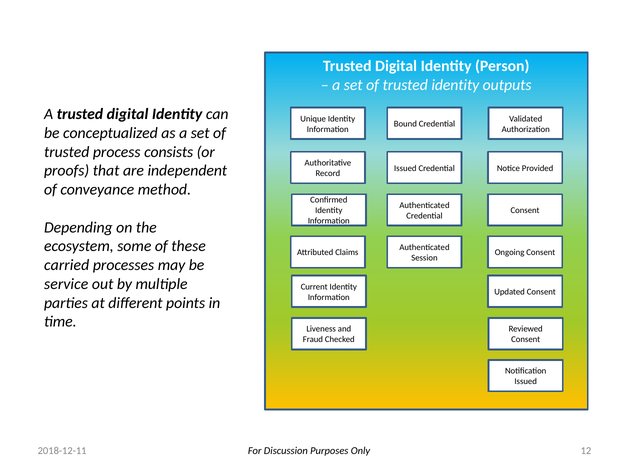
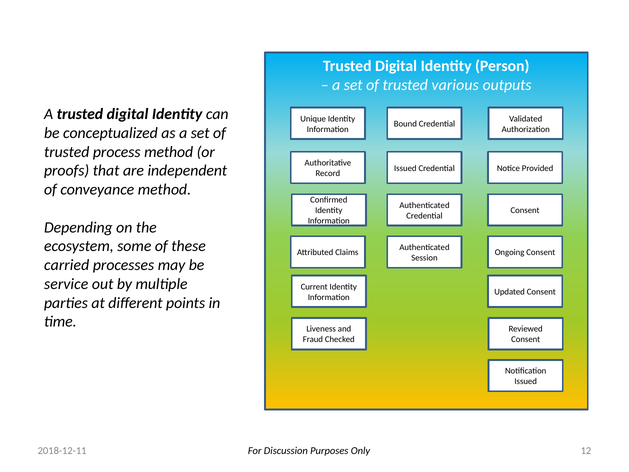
trusted identity: identity -> various (455, 85)
process consists: consists -> method (169, 152)
